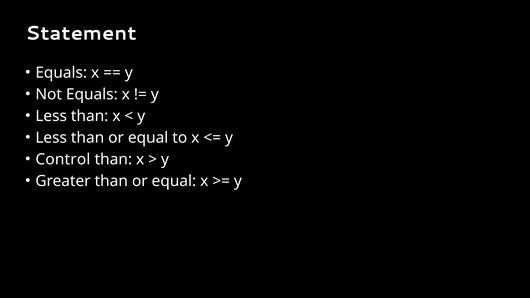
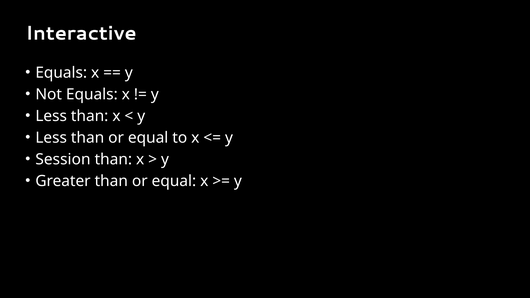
Statement: Statement -> Interactive (81, 33)
Control: Control -> Session (63, 159)
